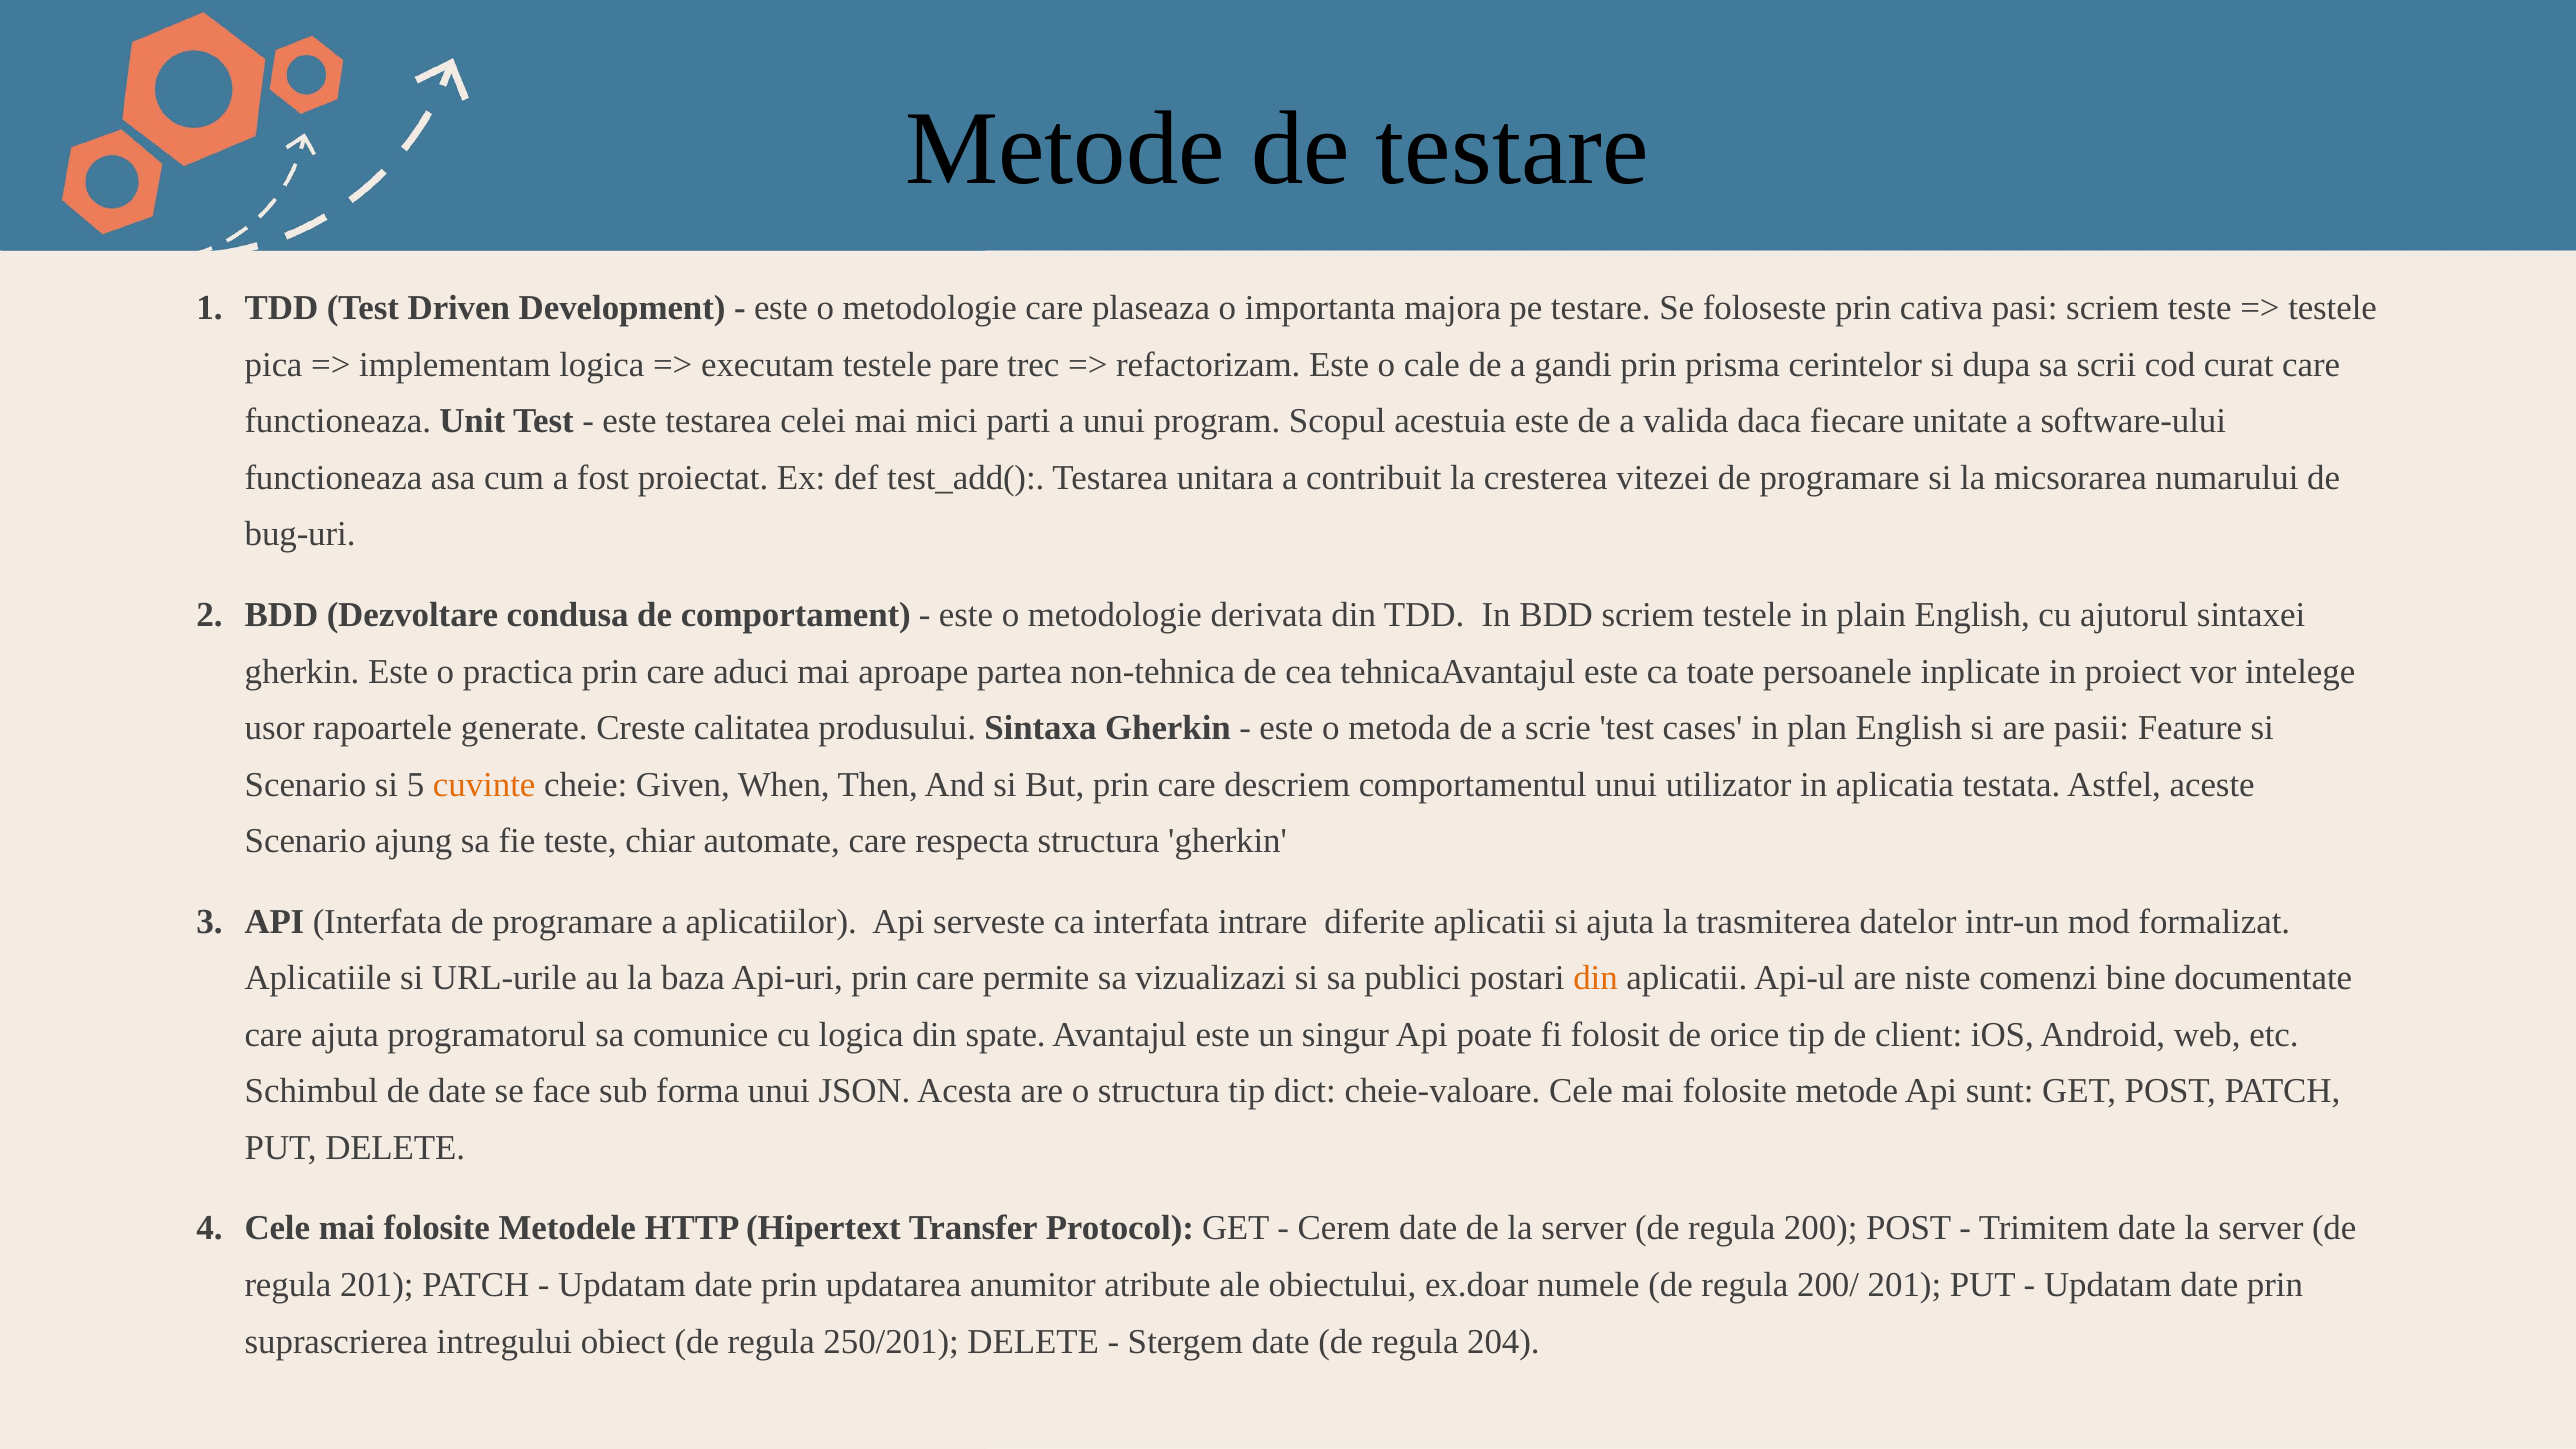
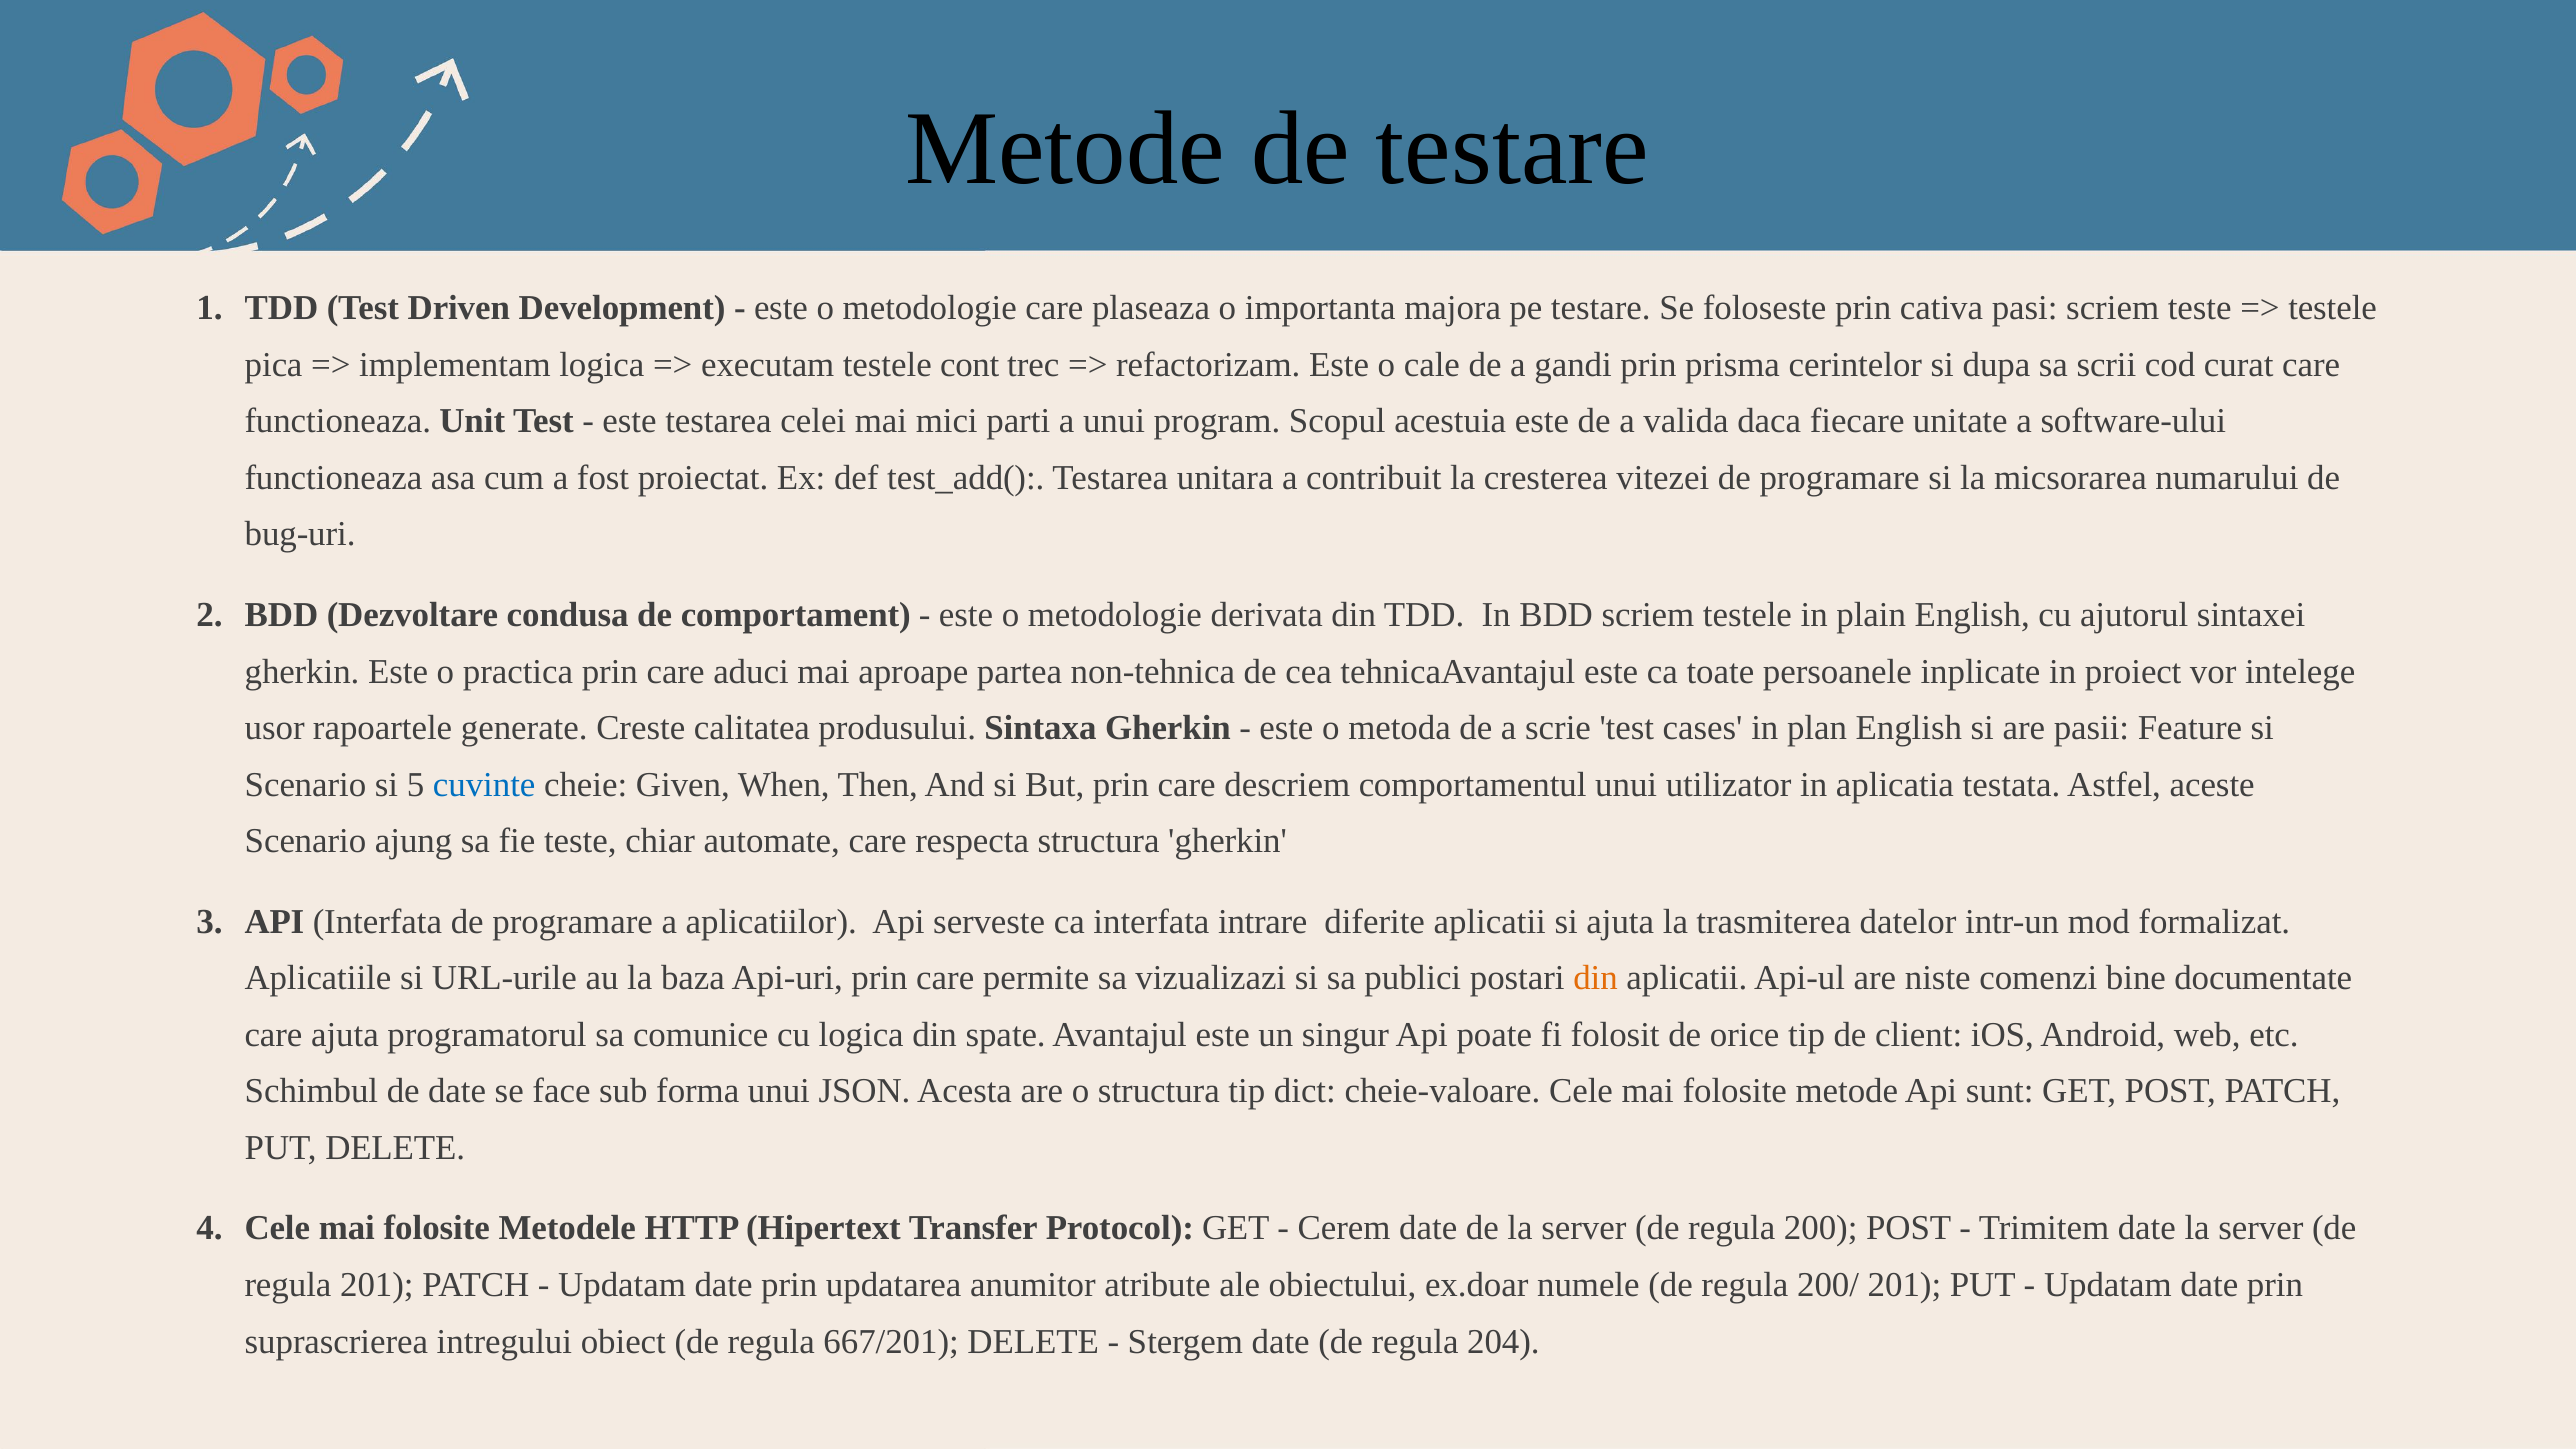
pare: pare -> cont (970, 365)
cuvinte colour: orange -> blue (484, 785)
250/201: 250/201 -> 667/201 (891, 1341)
